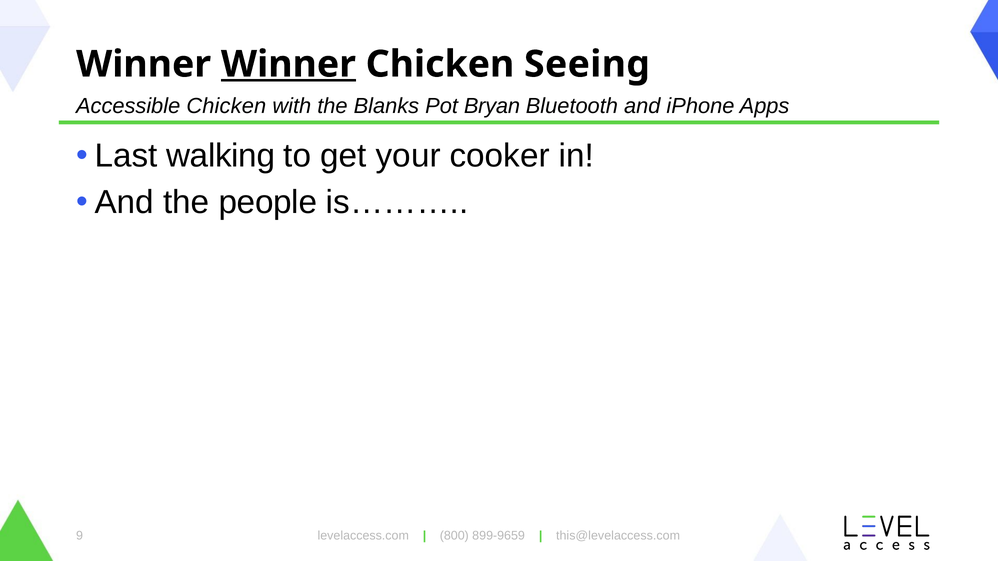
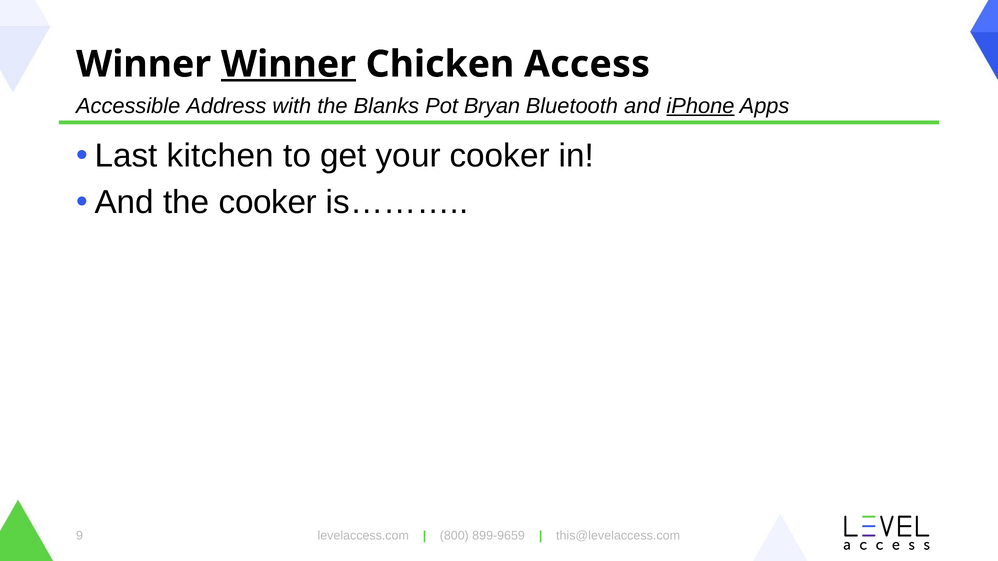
Seeing: Seeing -> Access (587, 64)
Accessible Chicken: Chicken -> Address (226, 106)
iPhone underline: none -> present (700, 106)
walking: walking -> kitchen (220, 156)
the people: people -> cooker (268, 202)
